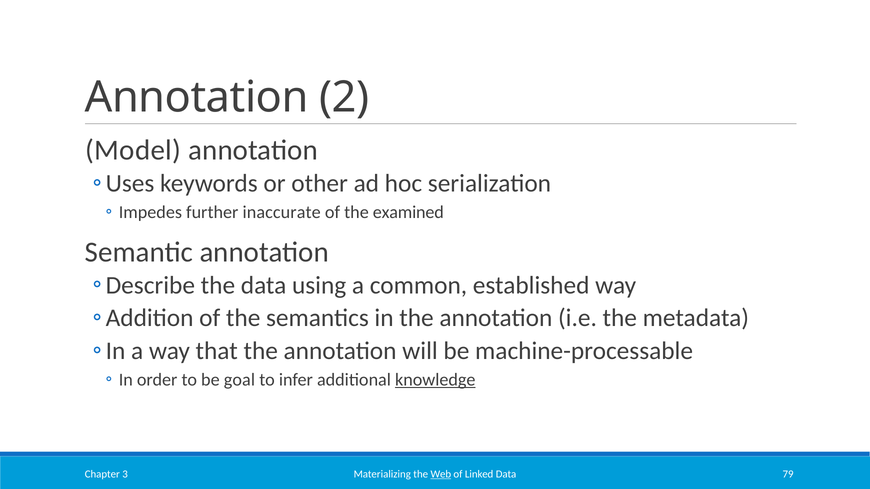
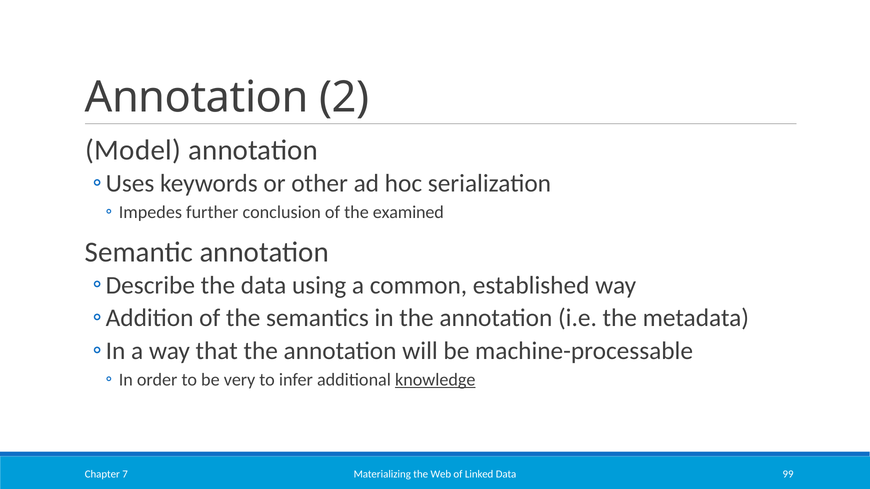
inaccurate: inaccurate -> conclusion (282, 212)
goal: goal -> very (240, 380)
Web underline: present -> none (441, 475)
79: 79 -> 99 (788, 475)
3: 3 -> 7 (125, 475)
